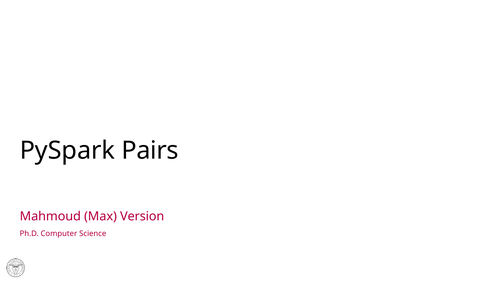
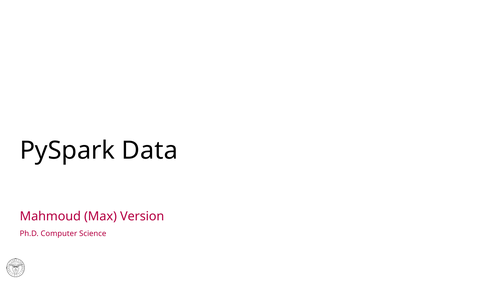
Pairs: Pairs -> Data (150, 151)
